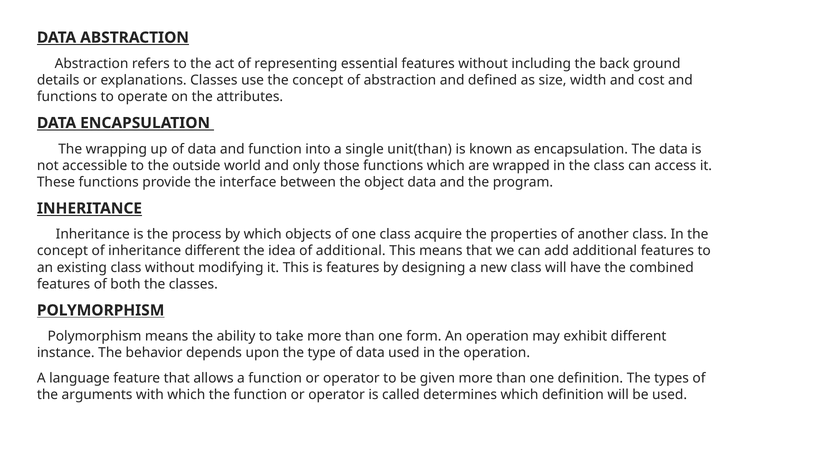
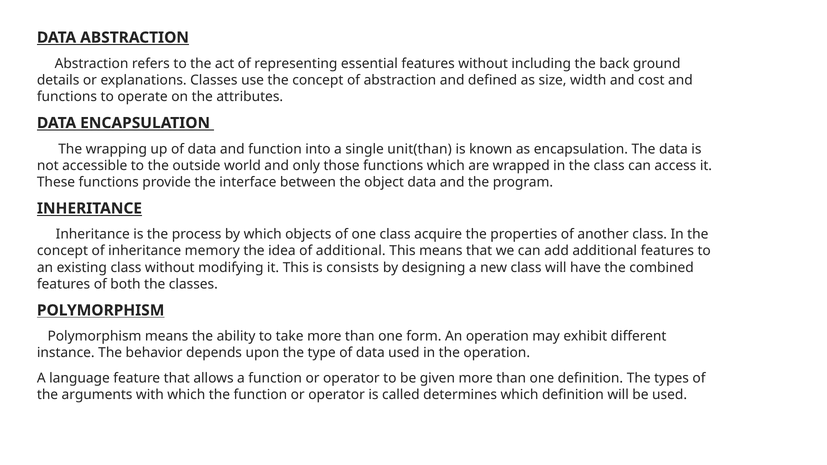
inheritance different: different -> memory (212, 251)
is features: features -> consists (353, 268)
